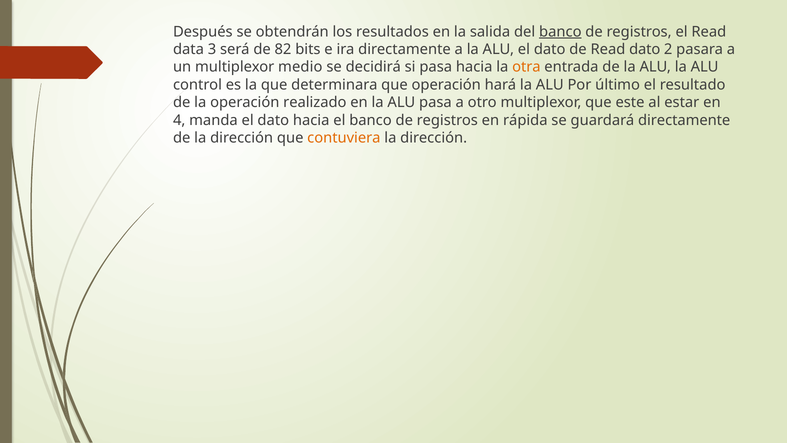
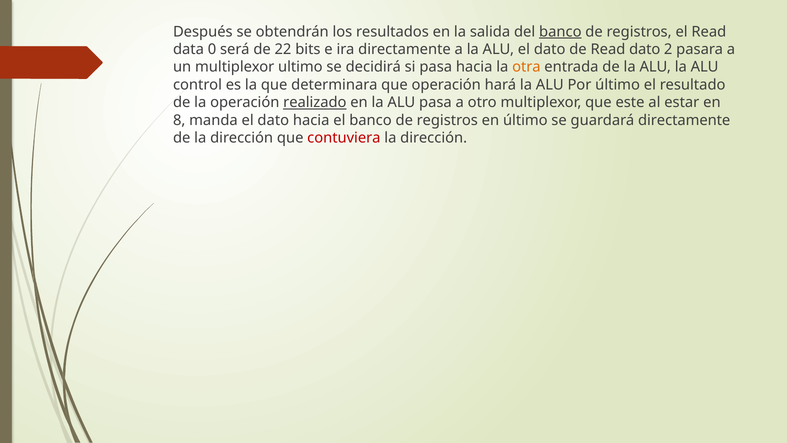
3: 3 -> 0 (212, 49)
82: 82 -> 22 (283, 49)
medio: medio -> ultimo (300, 67)
realizado underline: none -> present (315, 102)
4: 4 -> 8 (179, 120)
en rápida: rápida -> último (525, 120)
contuviera colour: orange -> red (344, 138)
